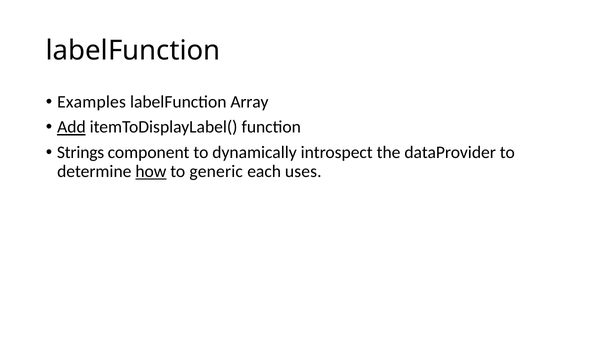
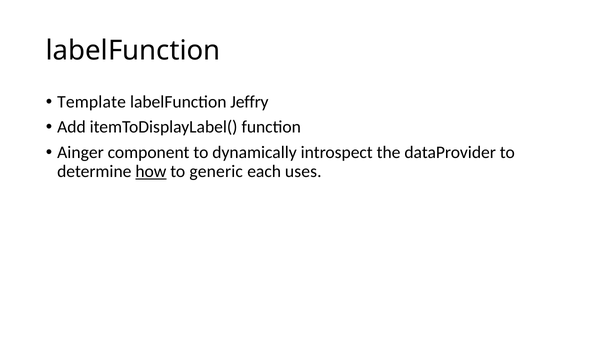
Examples: Examples -> Template (92, 102)
Array: Array -> Jeffry (249, 102)
Add underline: present -> none (71, 127)
Strings: Strings -> Ainger (80, 152)
